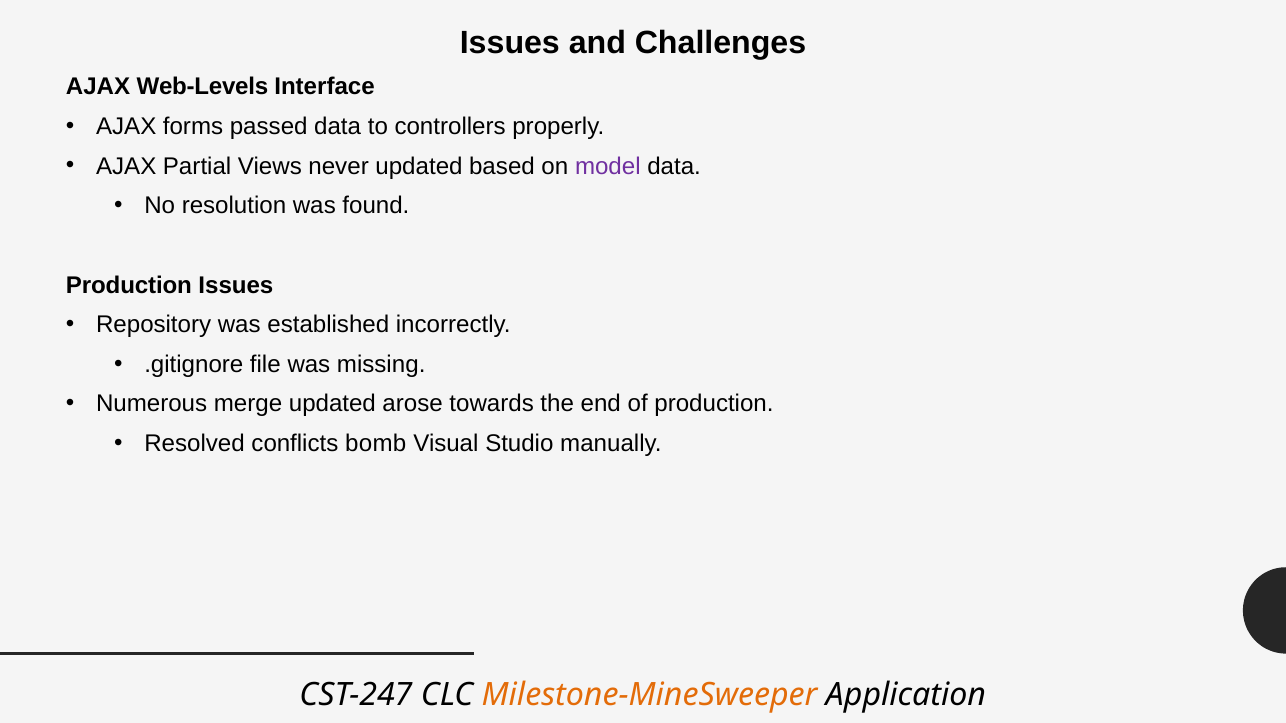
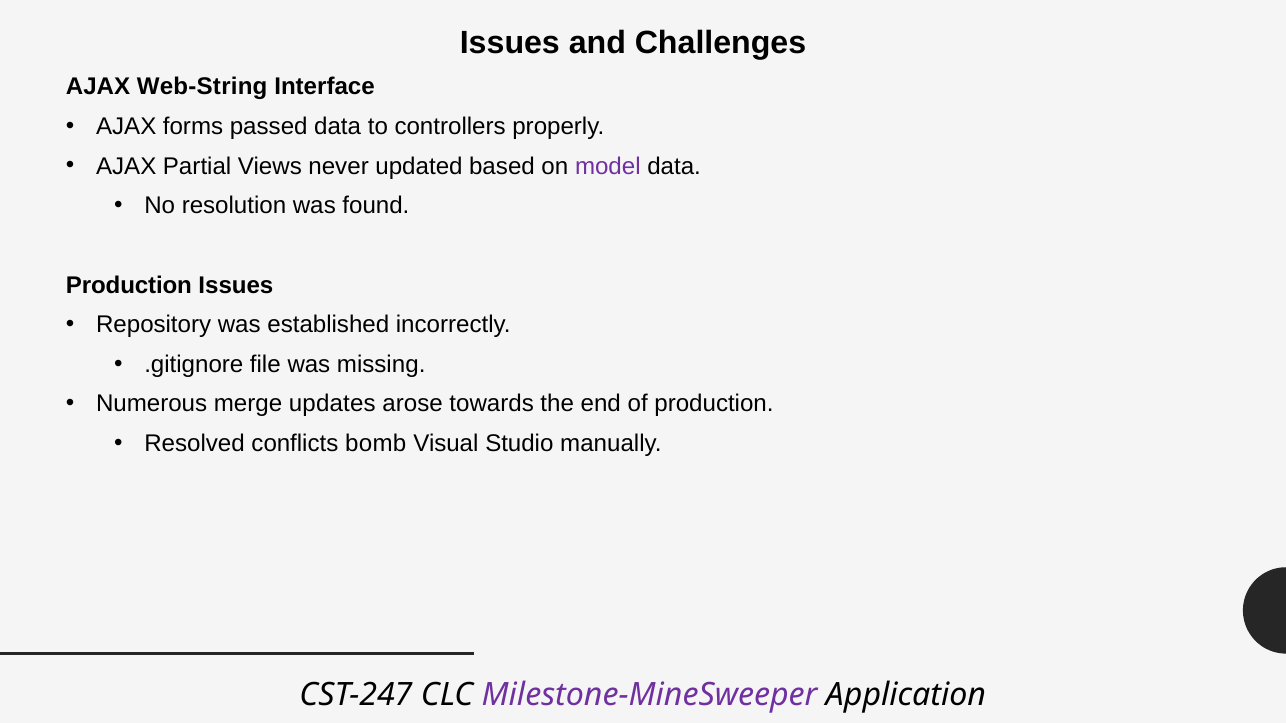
Web-Levels: Web-Levels -> Web-String (202, 87)
merge updated: updated -> updates (332, 404)
Milestone-MineSweeper colour: orange -> purple (650, 696)
